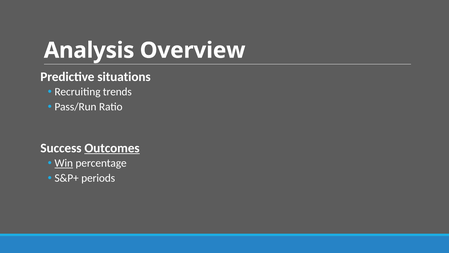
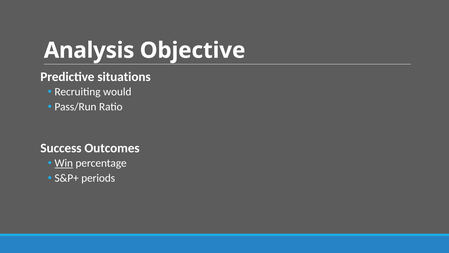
Overview: Overview -> Objective (193, 50)
trends: trends -> would (117, 92)
Outcomes underline: present -> none (112, 148)
